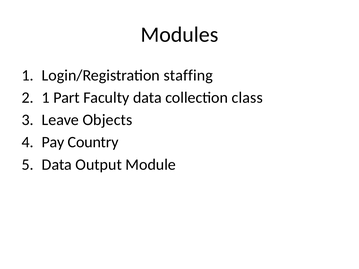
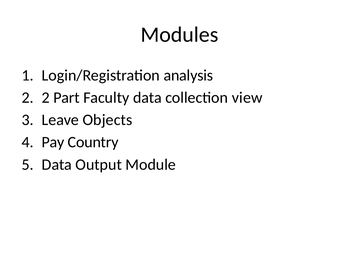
staffing: staffing -> analysis (188, 75)
1: 1 -> 2 (46, 98)
class: class -> view (247, 98)
